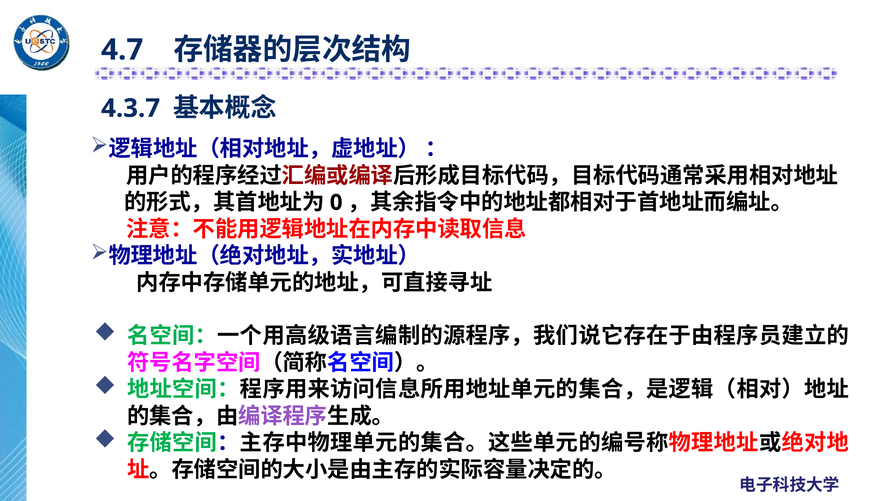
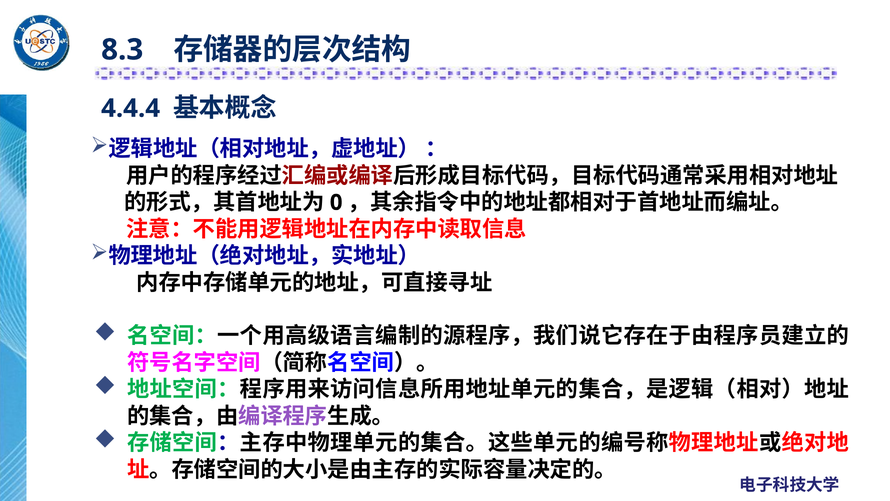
4.7: 4.7 -> 8.3 (122, 50)
4.3.7: 4.3.7 -> 4.4.4 (131, 108)
